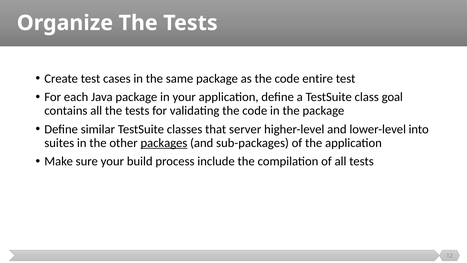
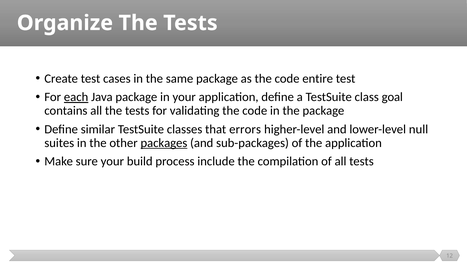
each underline: none -> present (76, 97)
server: server -> errors (245, 129)
into: into -> null (419, 129)
